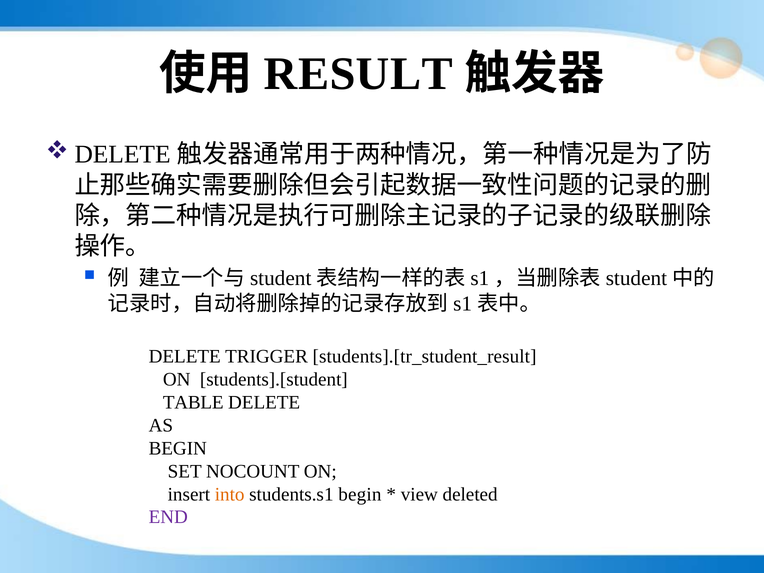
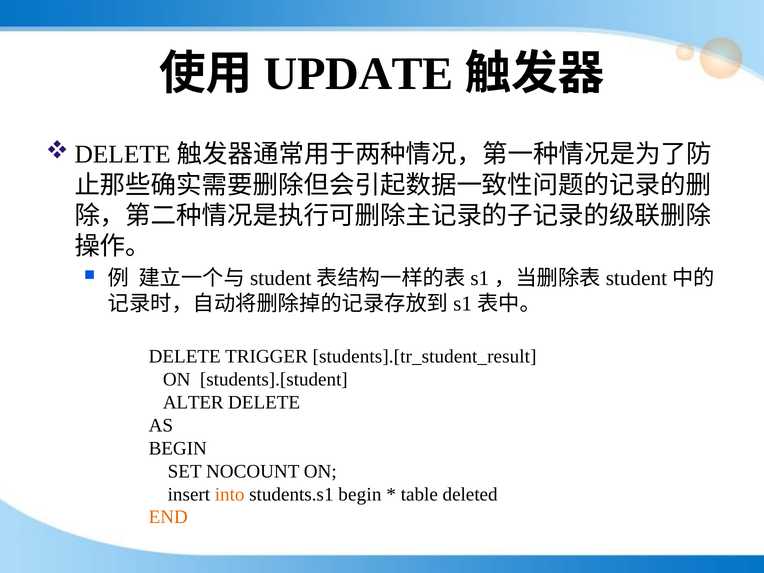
RESULT: RESULT -> UPDATE (359, 74)
TABLE: TABLE -> ALTER (193, 403)
view: view -> table (419, 494)
END colour: purple -> orange (168, 517)
